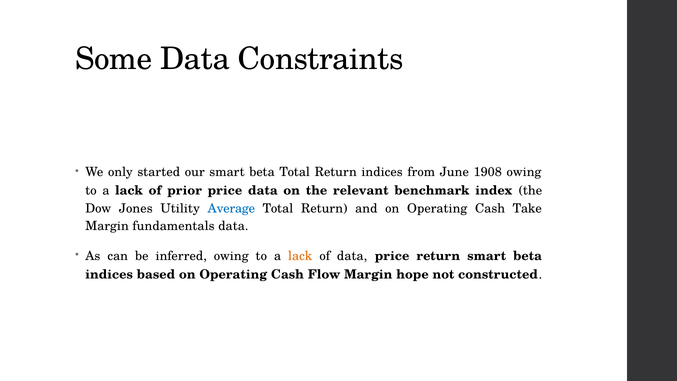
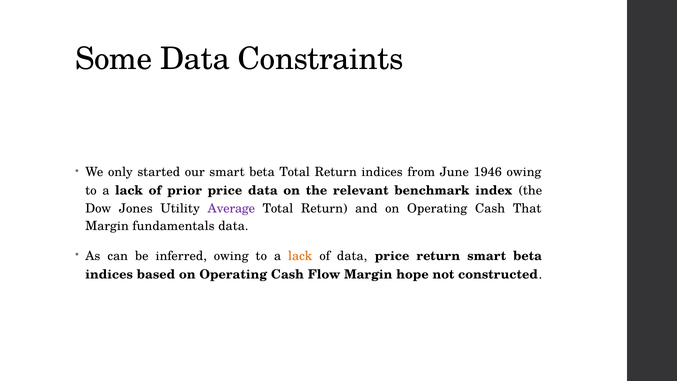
1908: 1908 -> 1946 (488, 172)
Average colour: blue -> purple (231, 208)
Take: Take -> That (527, 208)
